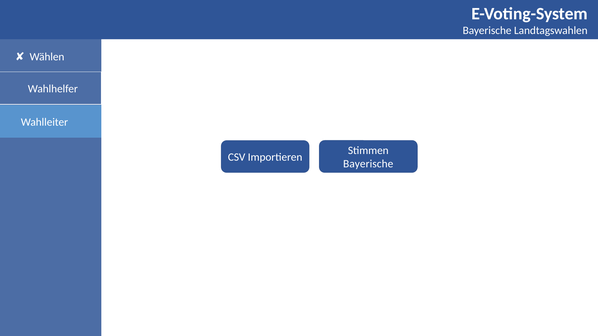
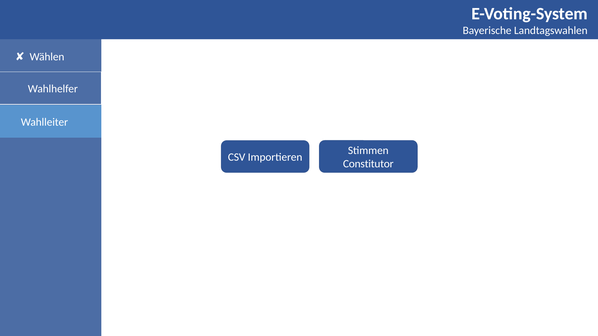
Bayerische: Bayerische -> Constitutor (368, 164)
